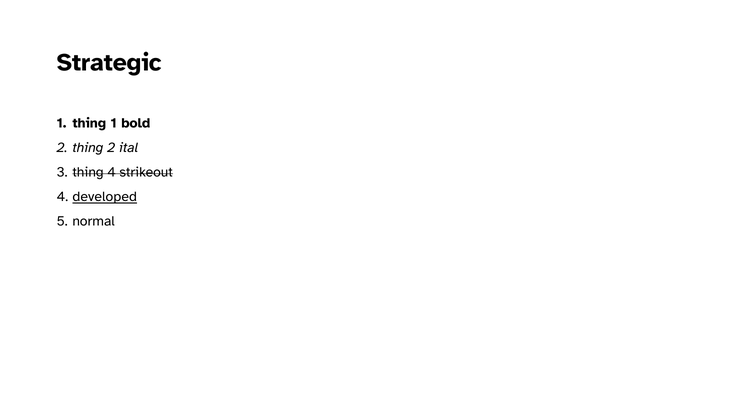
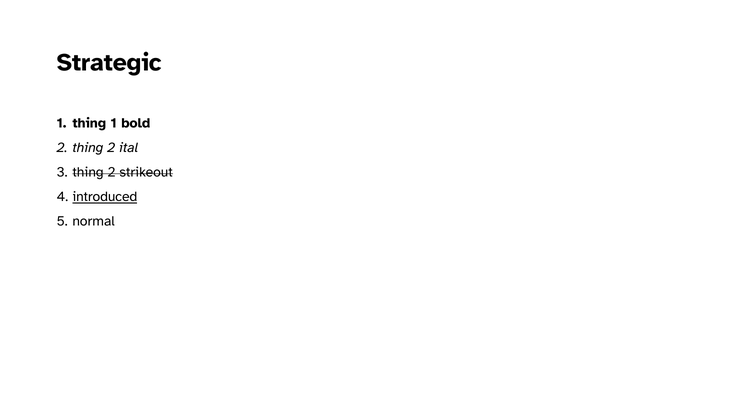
3 thing 4: 4 -> 2 (111, 173)
developed: developed -> introduced (105, 197)
